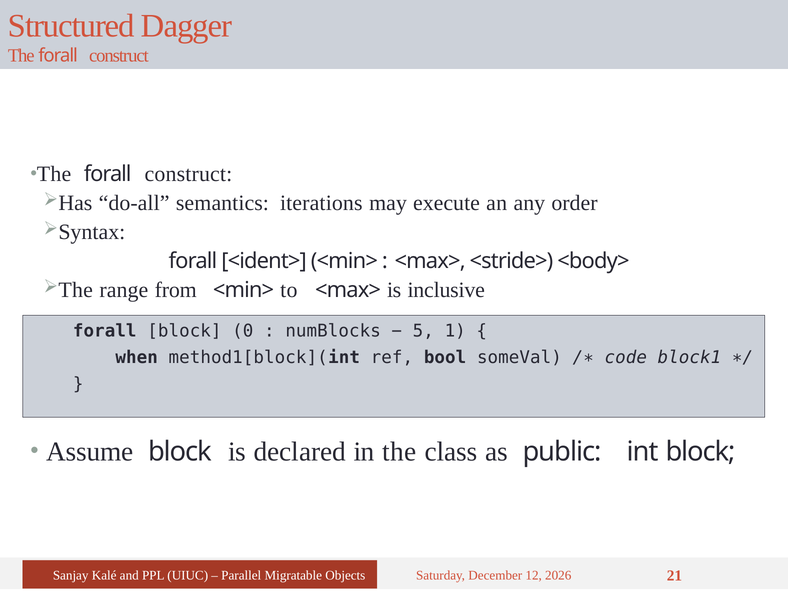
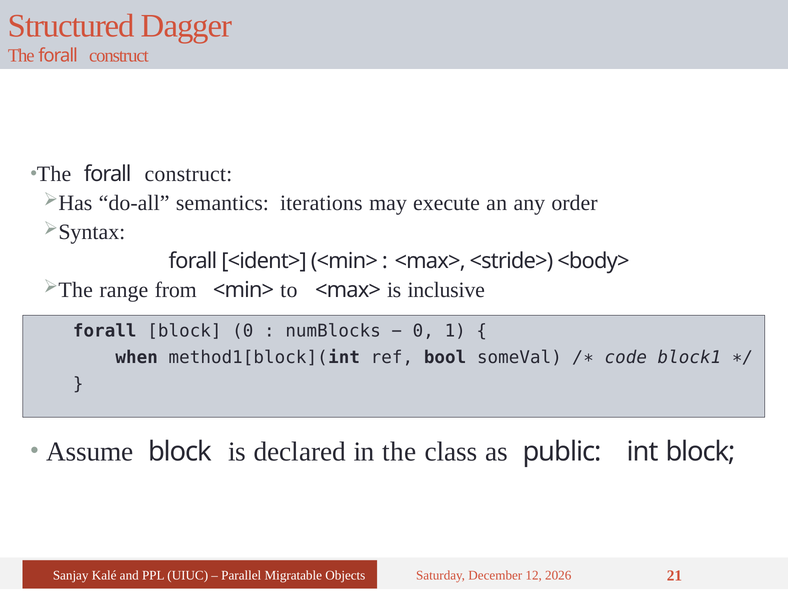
5: 5 -> 0 (423, 331)
